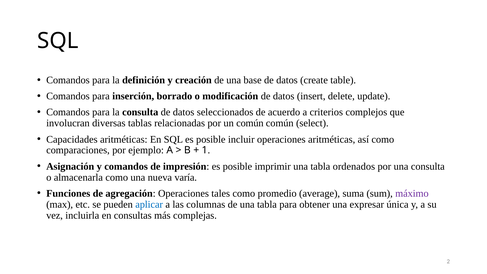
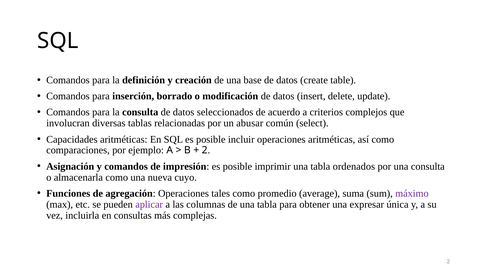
un común: común -> abusar (250, 123)
1: 1 -> 2 (205, 150)
varía: varía -> cuyo (186, 177)
aplicar colour: blue -> purple (149, 204)
